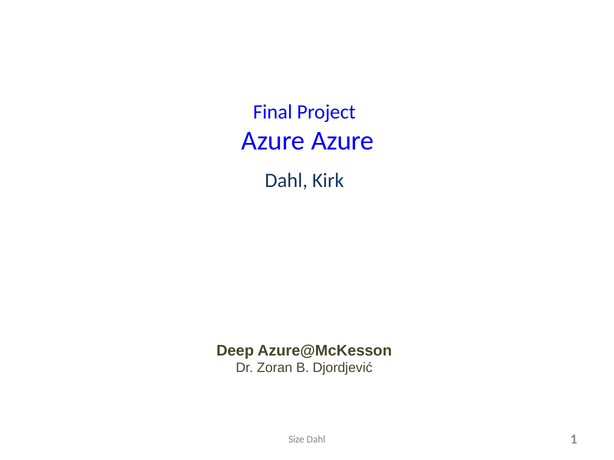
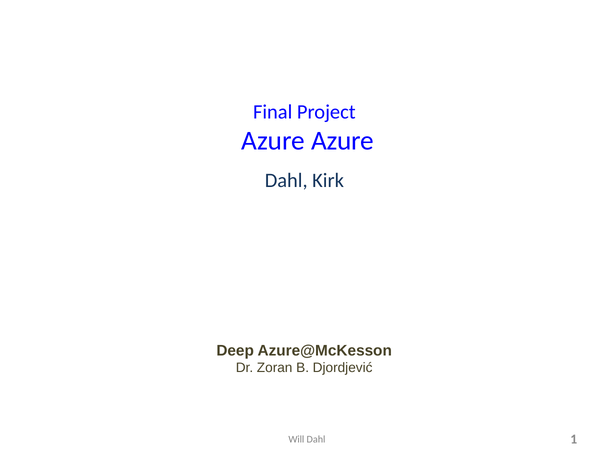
Size: Size -> Will (296, 440)
